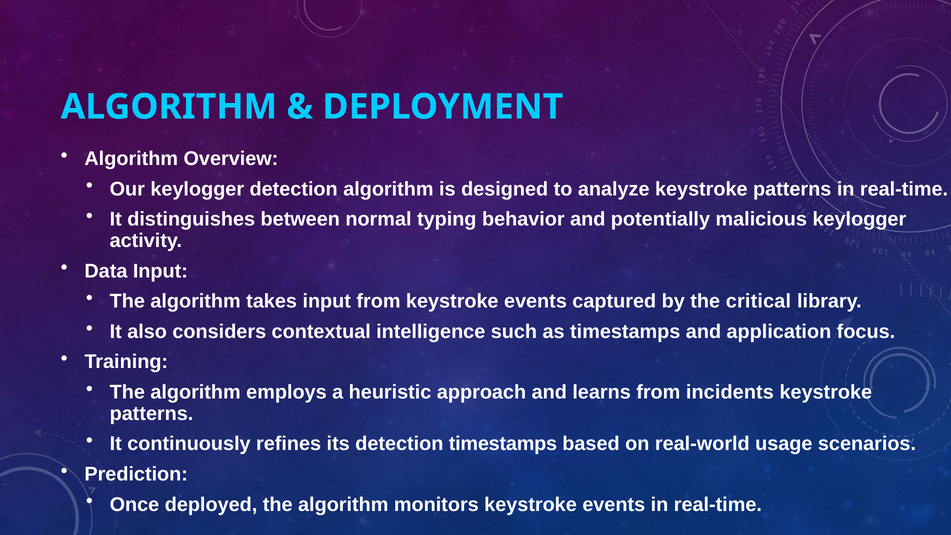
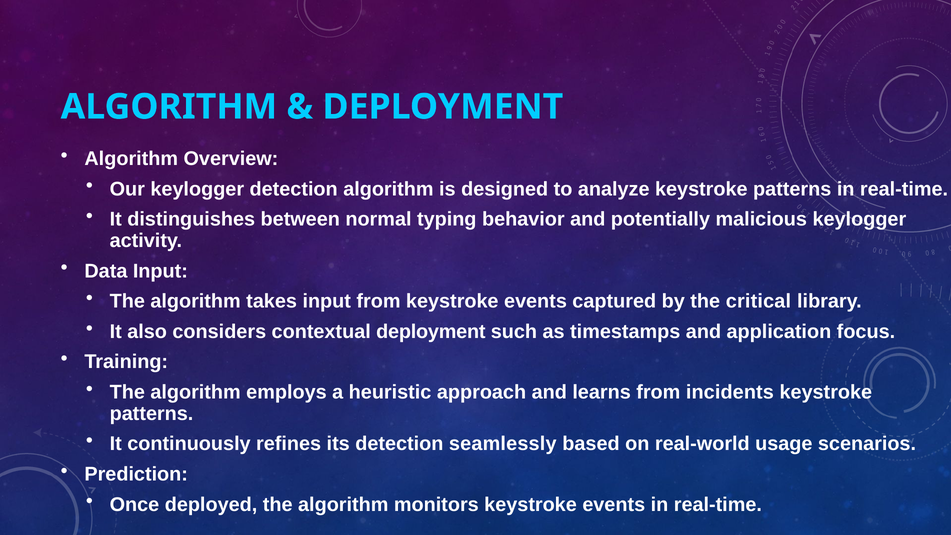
contextual intelligence: intelligence -> deployment (431, 332)
detection timestamps: timestamps -> seamlessly (503, 444)
